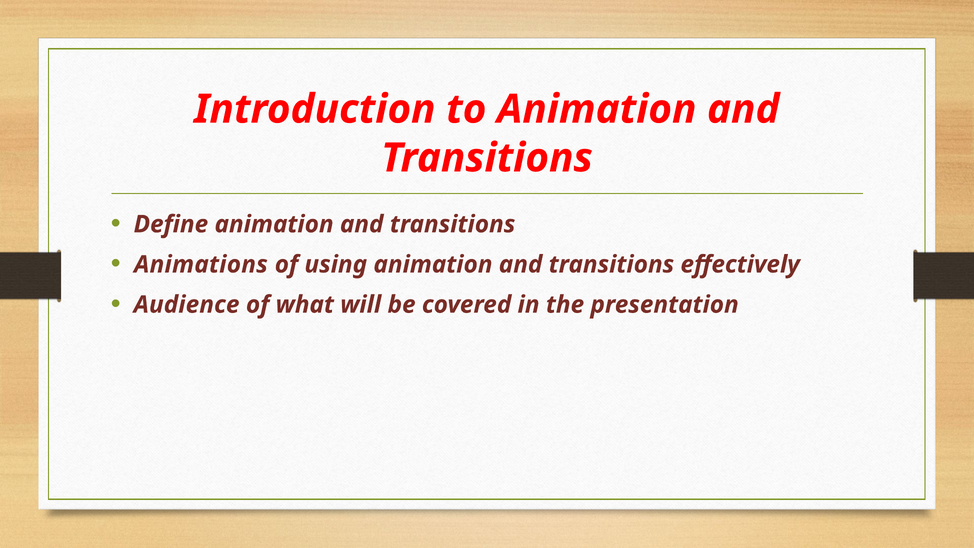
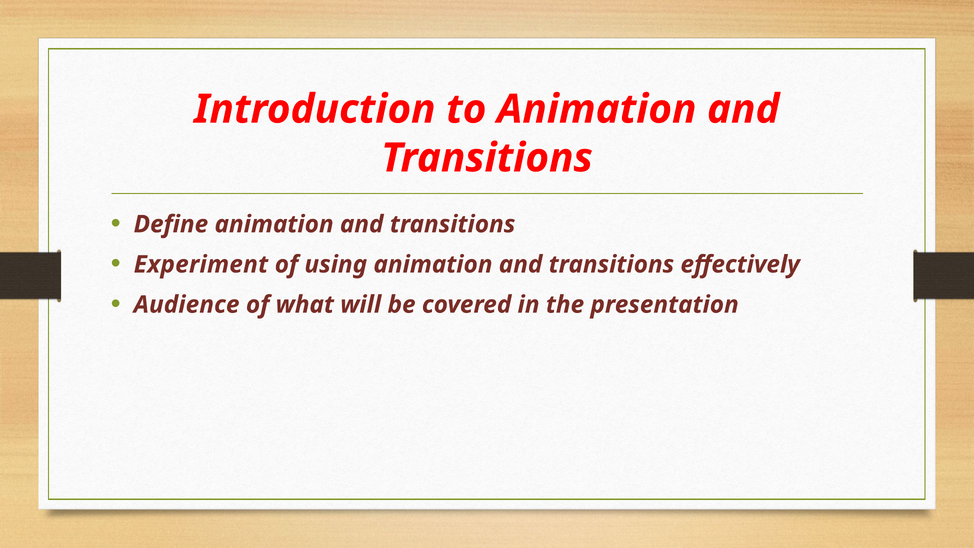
Animations: Animations -> Experiment (201, 264)
